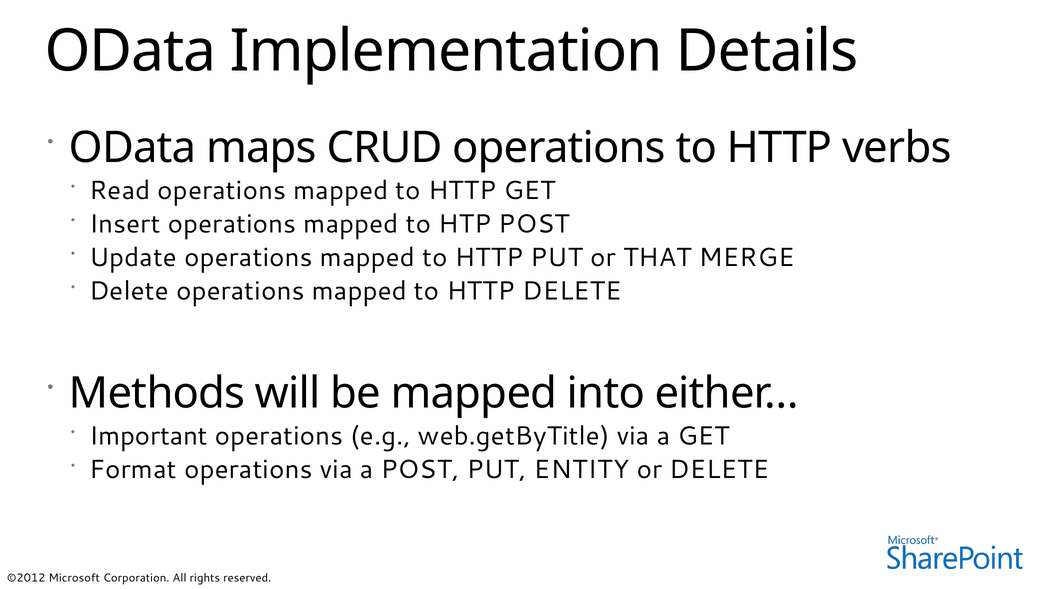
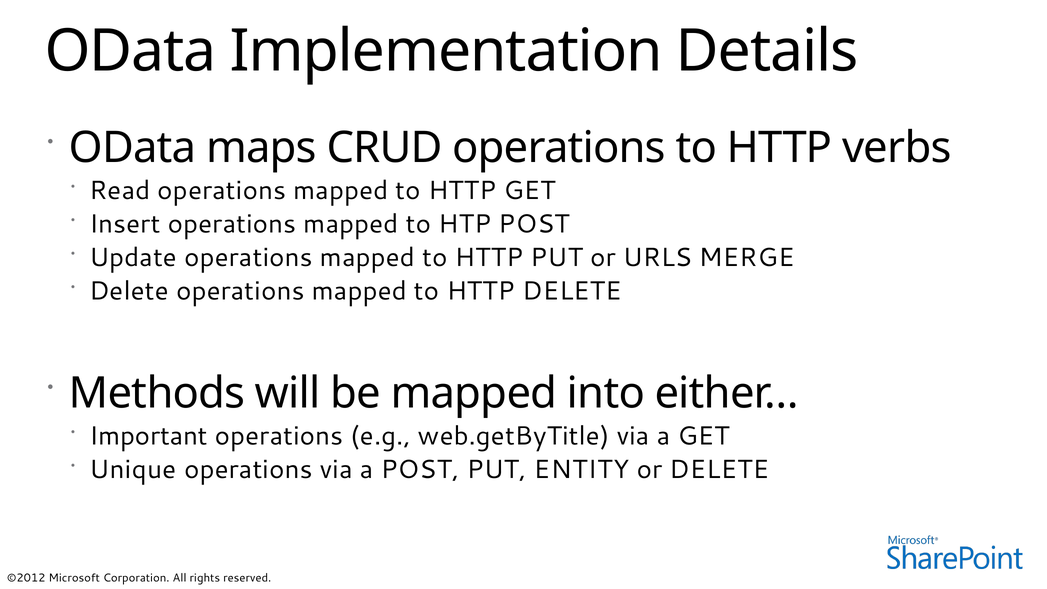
THAT: THAT -> URLS (658, 258)
Format: Format -> Unique (133, 470)
